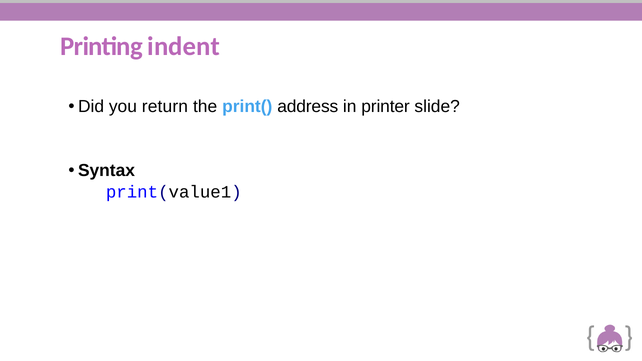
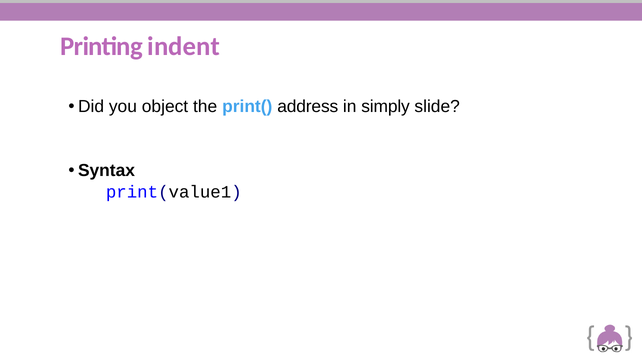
return: return -> object (165, 106)
printer: printer -> simply (386, 106)
